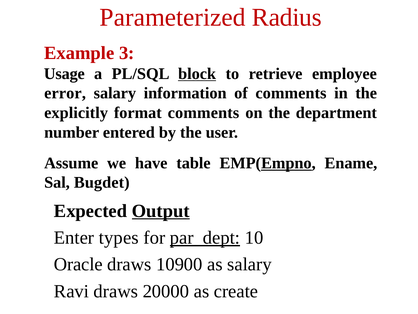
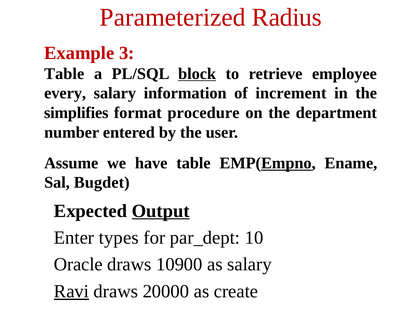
Usage: Usage -> Table (64, 74)
error: error -> every (65, 93)
of comments: comments -> increment (291, 93)
explicitly: explicitly -> simplifies (76, 113)
format comments: comments -> procedure (203, 113)
par_dept underline: present -> none (205, 237)
Ravi underline: none -> present (71, 291)
